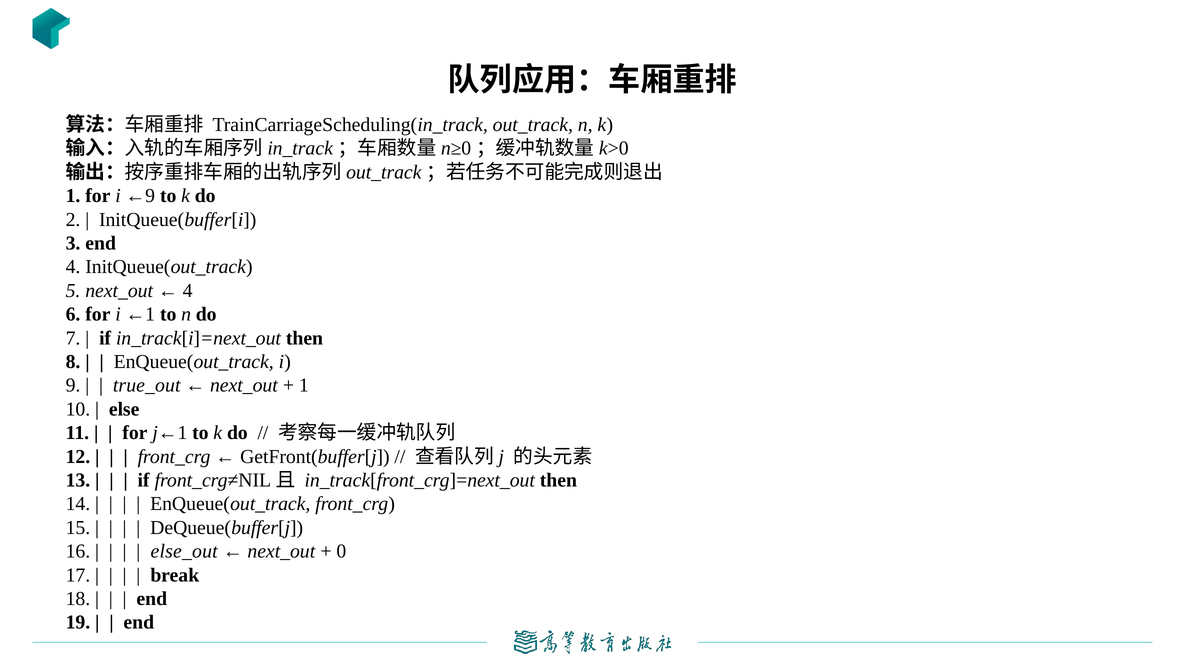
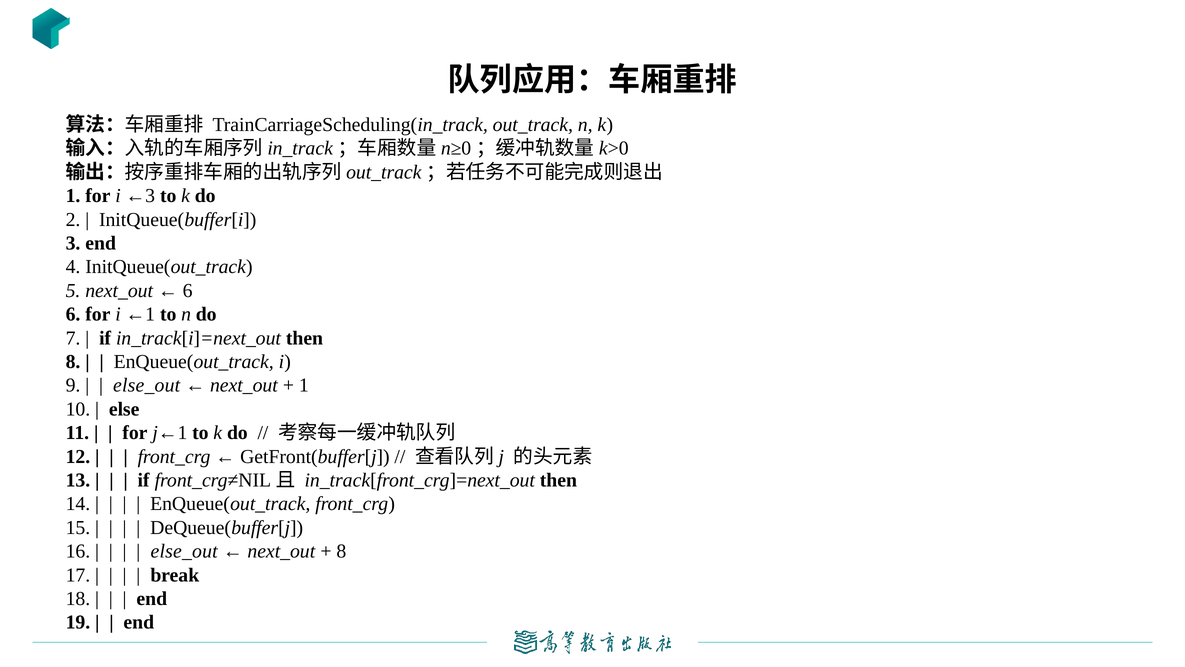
←9: ←9 -> ←3 (140, 196)
4: 4 -> 6 (188, 290)
true_out: true_out -> else_out (147, 385)
0: 0 -> 8 (341, 551)
